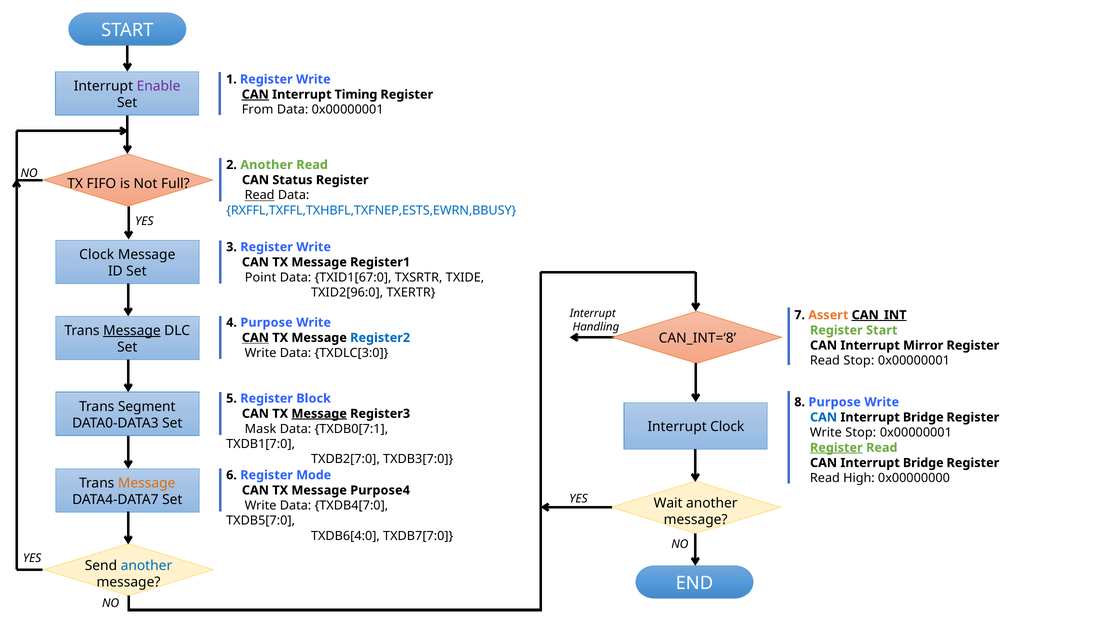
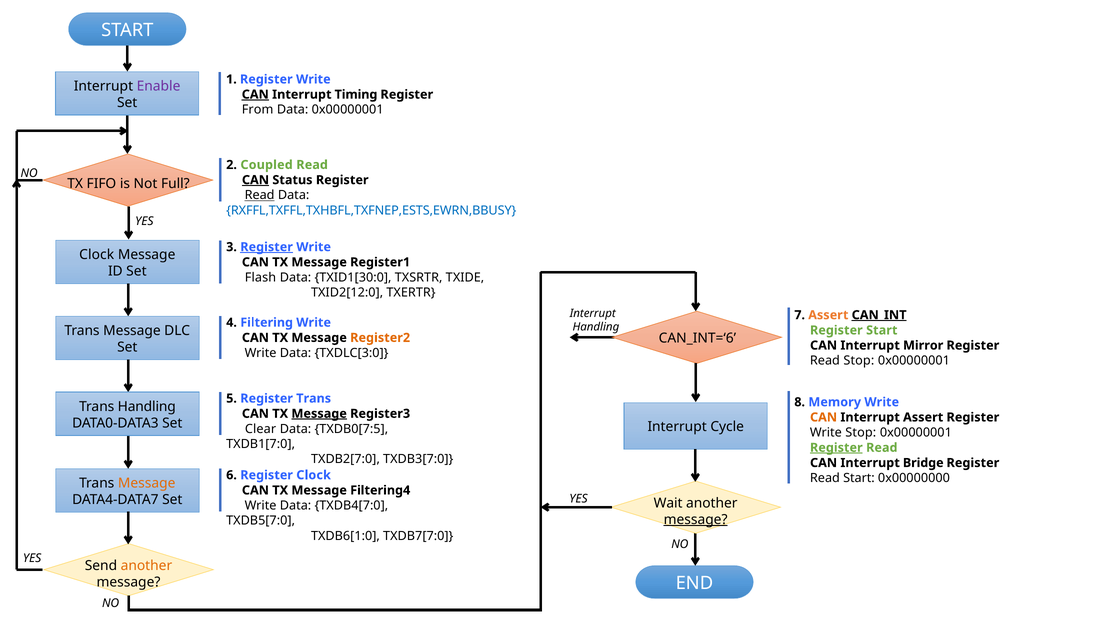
2 Another: Another -> Coupled (267, 165)
CAN underline: none -> present (255, 180)
Register underline: none -> present (267, 247)
Point: Point -> Flash (260, 277)
TXID1[67:0: TXID1[67:0 -> TXID1[30:0 (353, 277)
TXID2[96:0: TXID2[96:0 -> TXID2[12:0 (347, 293)
4 Purpose: Purpose -> Filtering (267, 323)
Message underline: present -> none (132, 331)
CAN_INT=‘8: CAN_INT=‘8 -> CAN_INT=‘6 (697, 338)
CAN underline: present -> none (255, 338)
Register2 colour: blue -> orange (380, 338)
Register Block: Block -> Trans (314, 398)
8 Purpose: Purpose -> Memory (835, 402)
Trans Segment: Segment -> Handling (147, 406)
CAN colour: blue -> orange (824, 417)
Bridge: Bridge -> Assert (923, 417)
Interrupt Clock: Clock -> Cycle (727, 427)
Mask: Mask -> Clear (260, 429)
TXDB0[7:1: TXDB0[7:1 -> TXDB0[7:5 (351, 429)
Register Mode: Mode -> Clock (314, 475)
Read High: High -> Start (859, 478)
Purpose4: Purpose4 -> Filtering4 (380, 490)
message underline: none -> present (696, 520)
TXDB6[4:0: TXDB6[4:0 -> TXDB6[1:0 (345, 536)
another colour: blue -> orange (146, 565)
